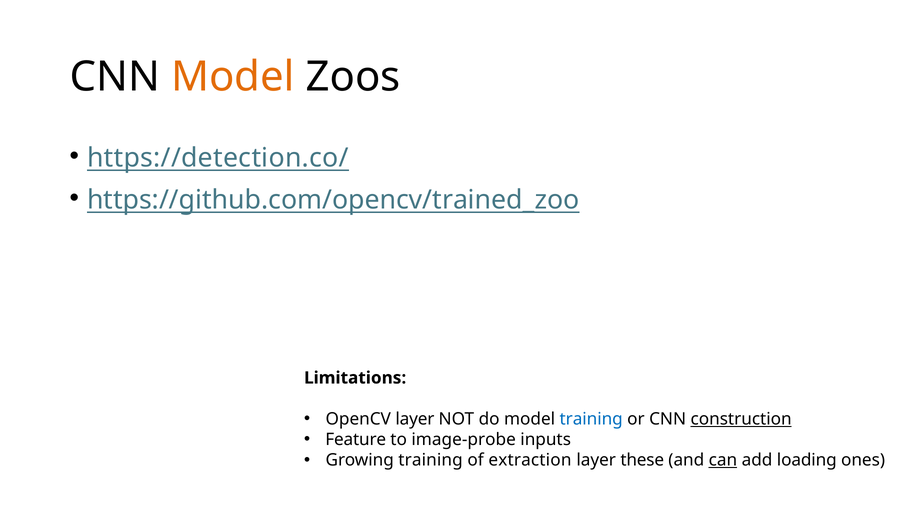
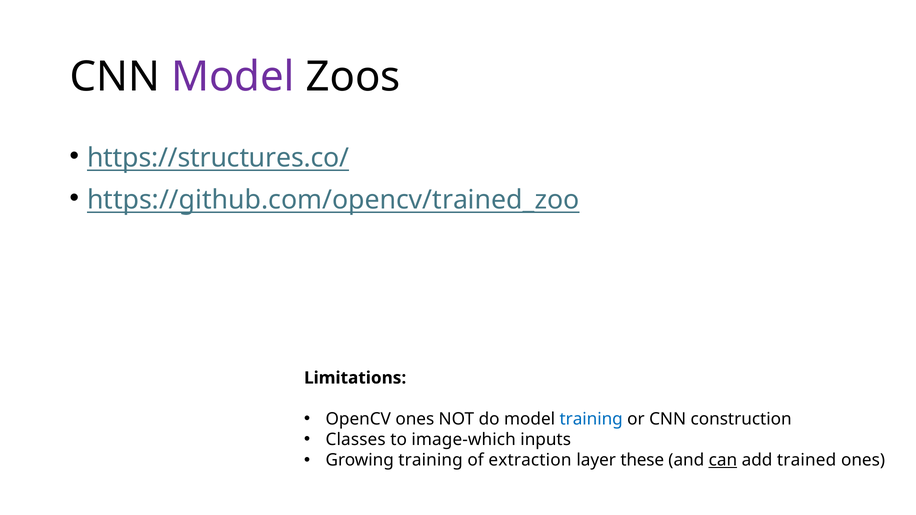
Model colour: orange -> purple (233, 77)
https://detection.co/: https://detection.co/ -> https://structures.co/ (218, 158)
OpenCV layer: layer -> ones (415, 419)
construction underline: present -> none (741, 419)
Feature: Feature -> Classes (356, 440)
image-probe: image-probe -> image-which (464, 440)
loading: loading -> trained (807, 461)
